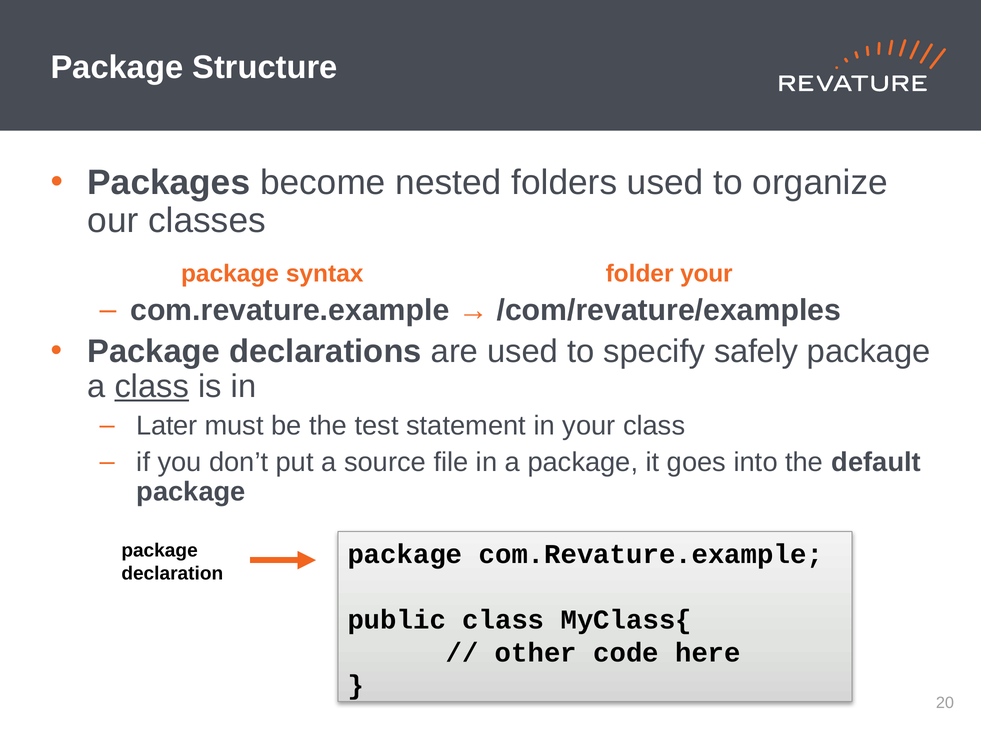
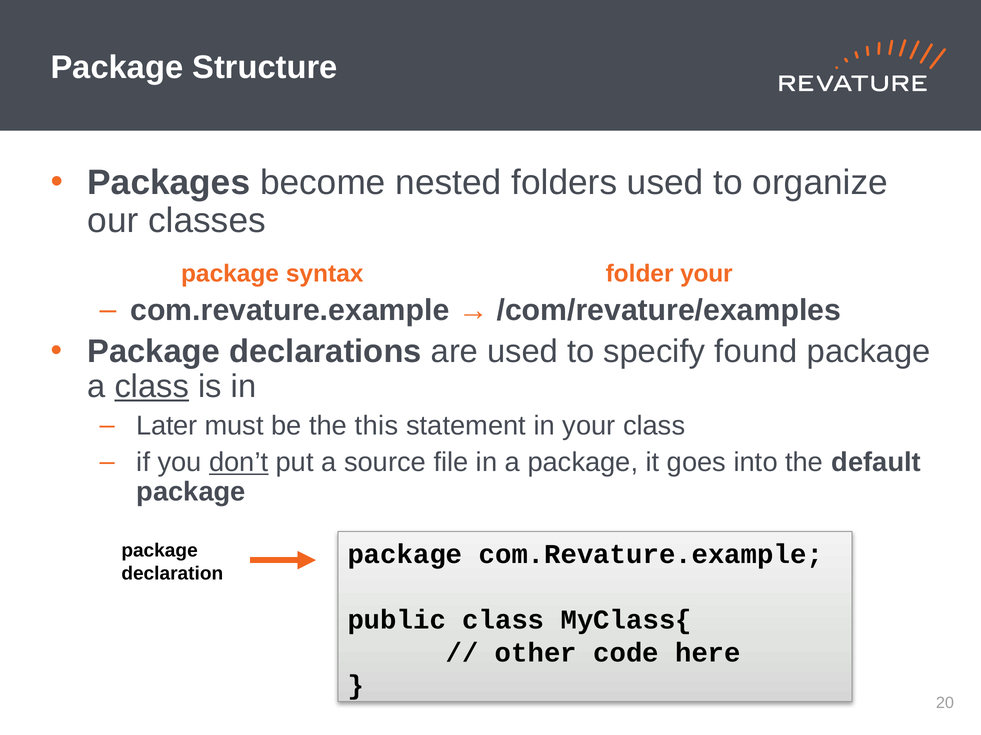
safely: safely -> found (756, 352)
test: test -> this (377, 426)
don’t underline: none -> present (239, 463)
